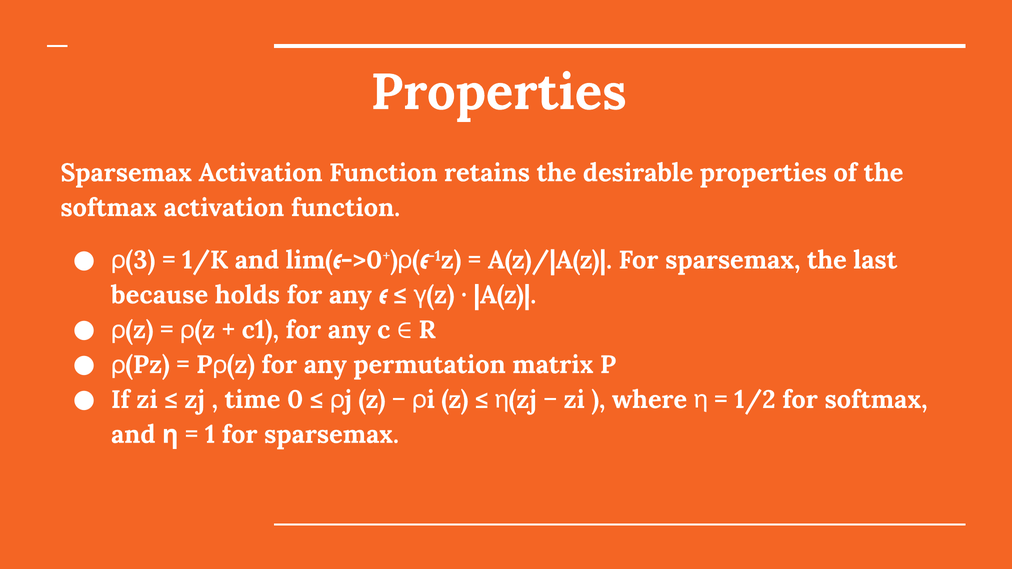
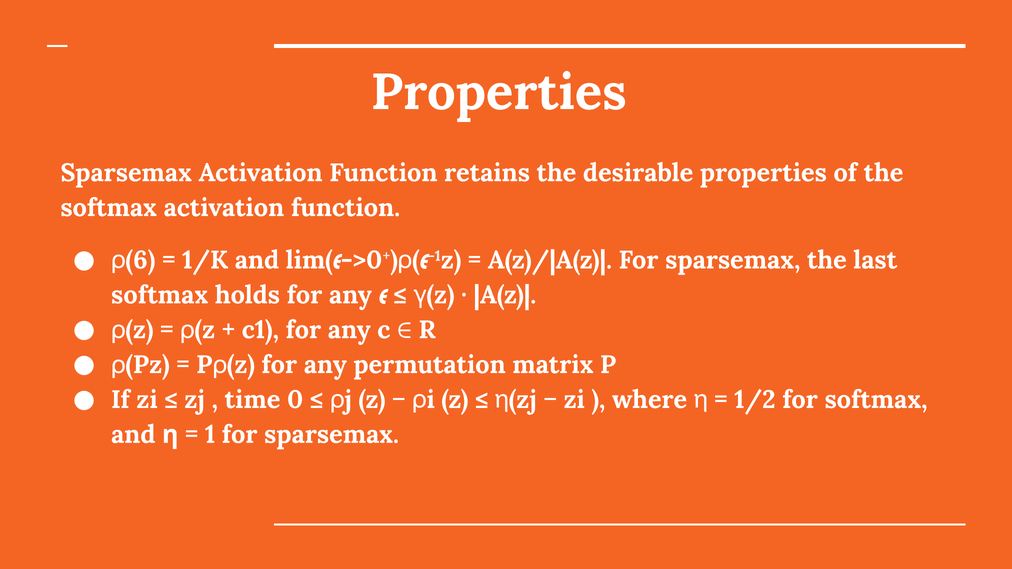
3: 3 -> 6 (140, 260)
because: because -> softmax (160, 295)
